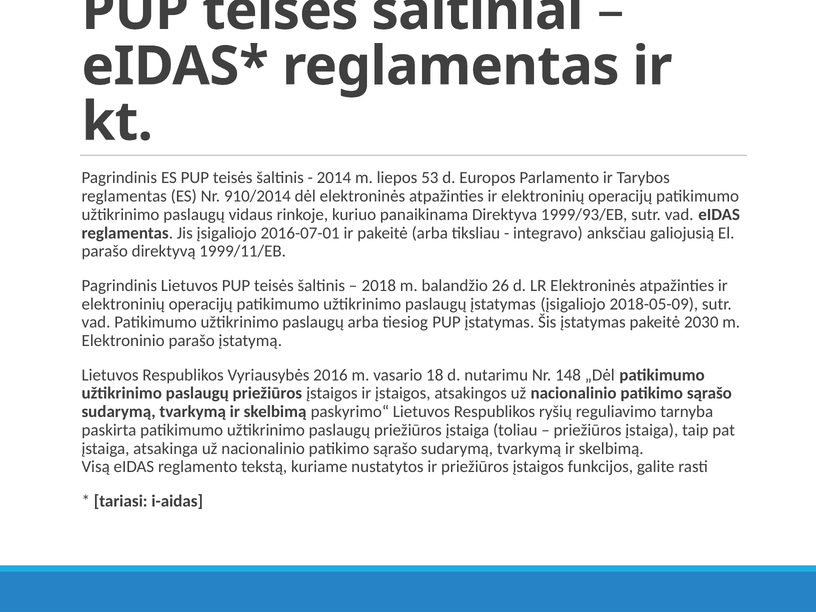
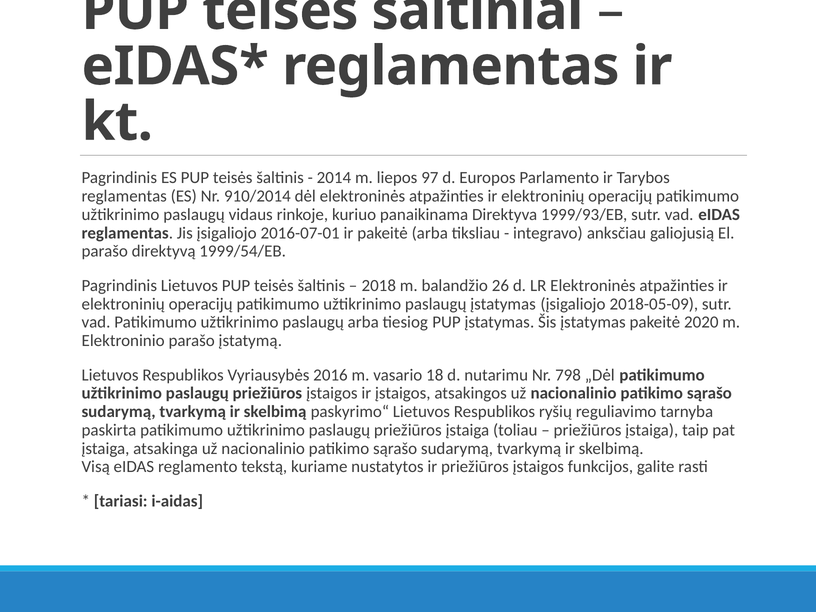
53: 53 -> 97 (430, 178)
1999/11/EB: 1999/11/EB -> 1999/54/EB (243, 251)
2030: 2030 -> 2020 (701, 322)
148: 148 -> 798 (568, 375)
